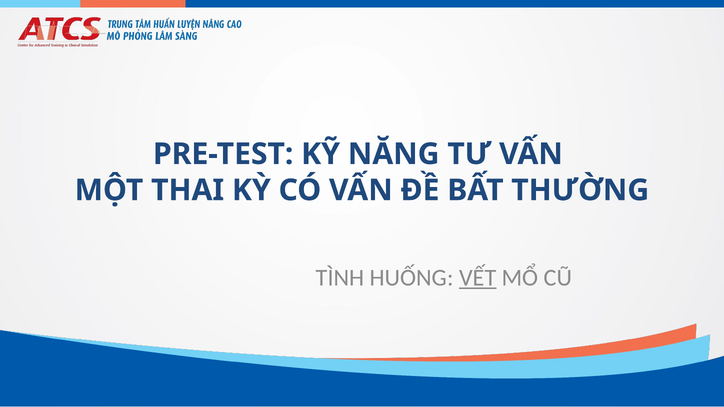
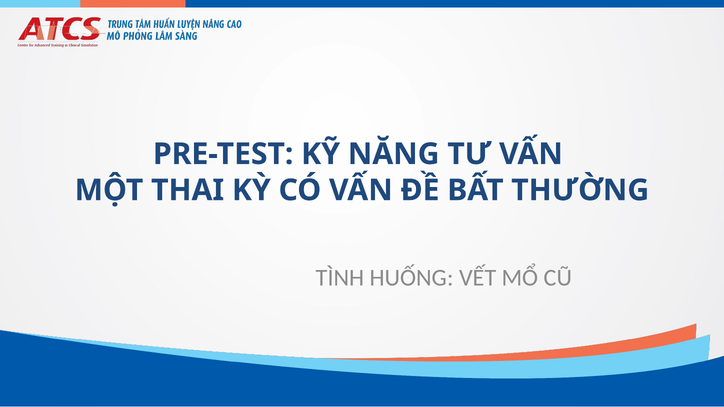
VẾT underline: present -> none (478, 278)
